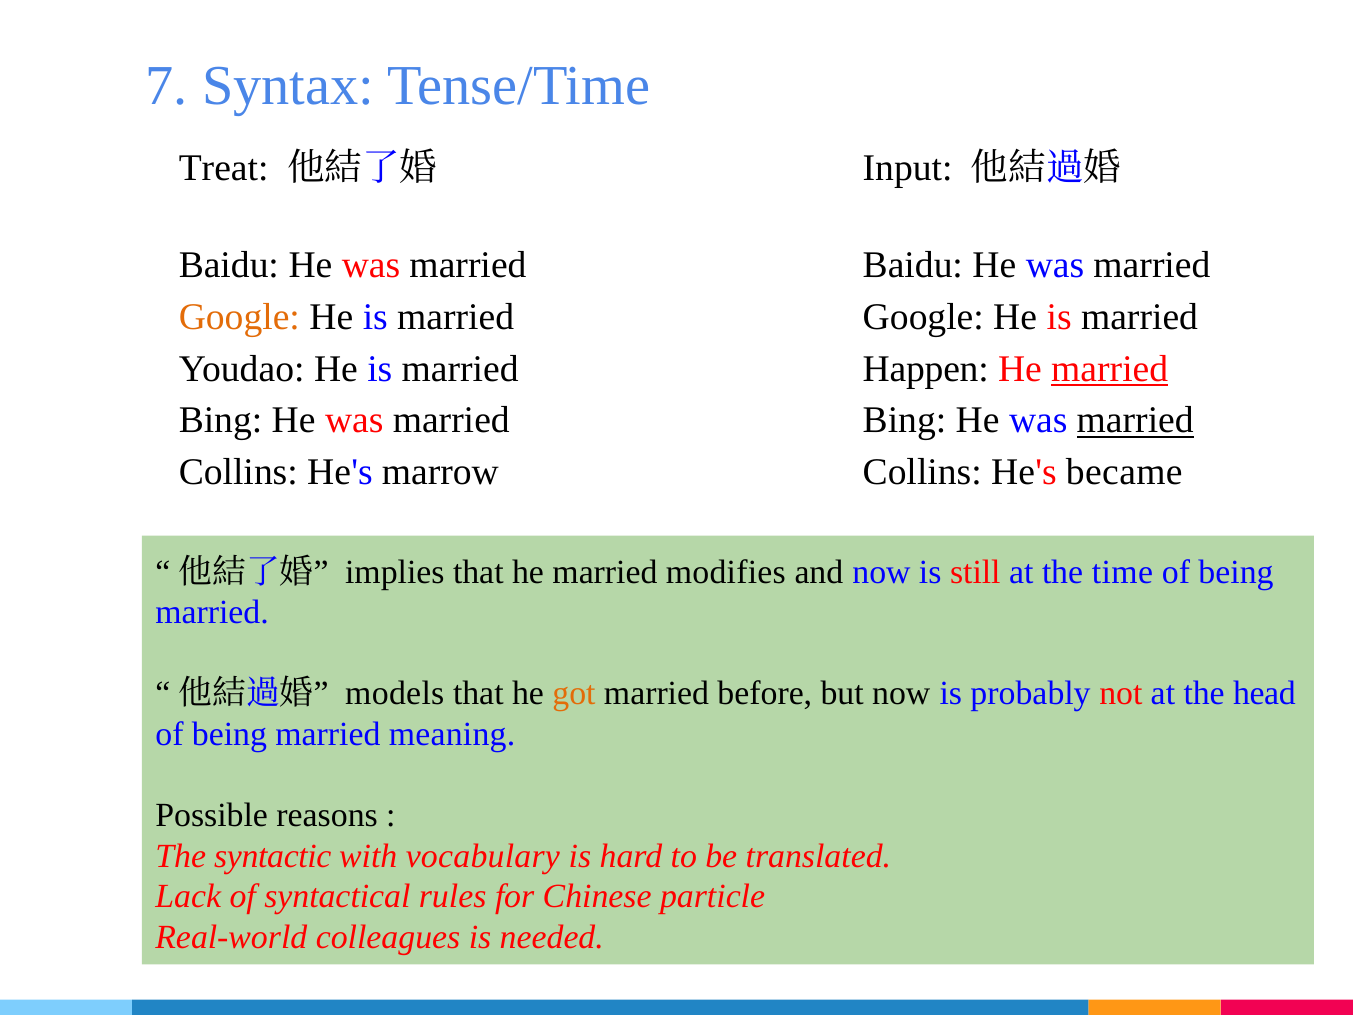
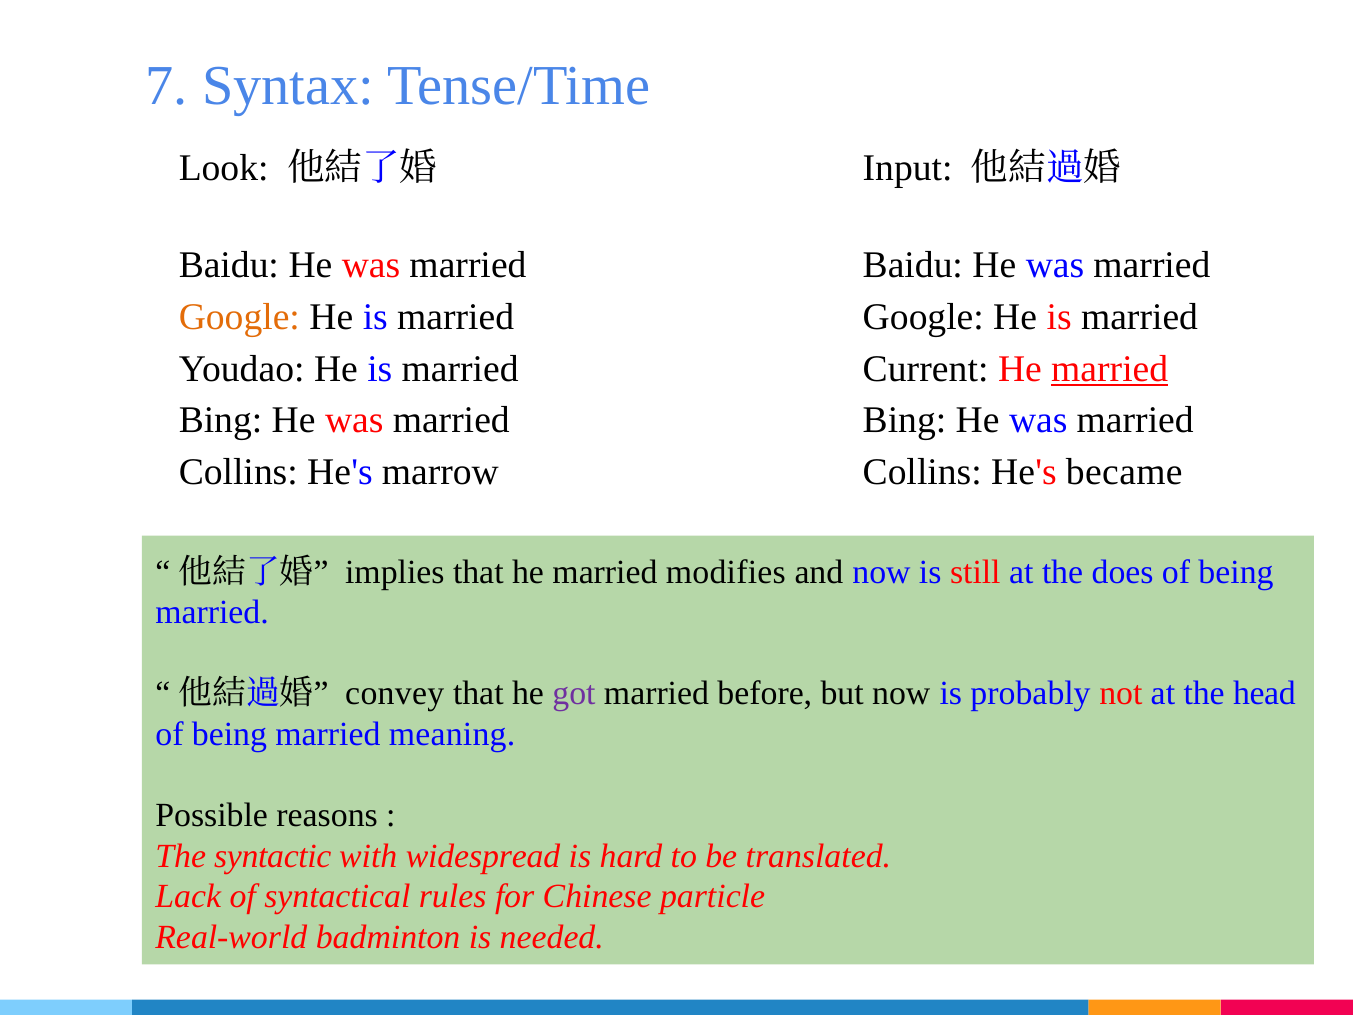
Treat: Treat -> Look (224, 168)
Happen: Happen -> Current (926, 369)
married underline: present -> none (1135, 420)
time: time -> does (1123, 572)
models: models -> convey (395, 694)
got colour: orange -> purple (574, 694)
vocabulary: vocabulary -> widespread (483, 856)
colleagues: colleagues -> badminton (388, 937)
